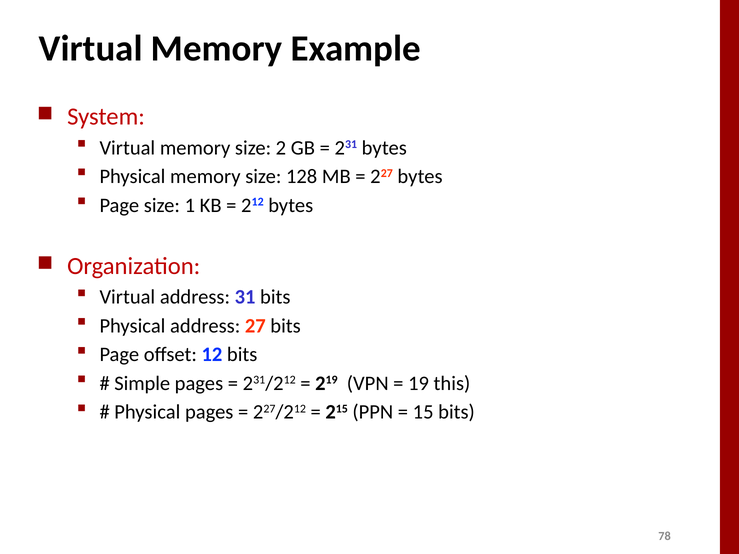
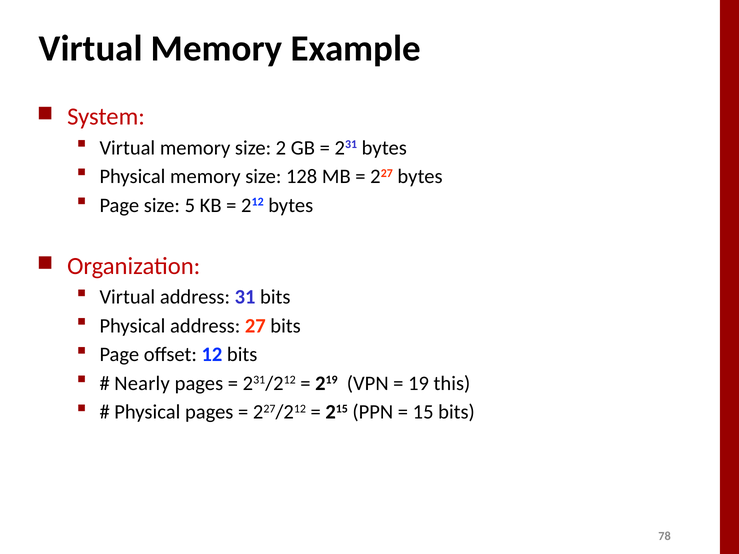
1: 1 -> 5 (190, 205)
Simple: Simple -> Nearly (142, 384)
